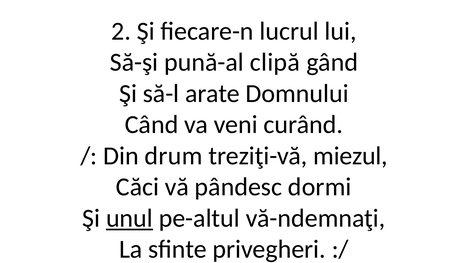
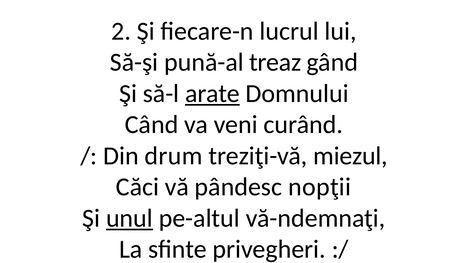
clipă: clipă -> treaz (275, 62)
arate underline: none -> present (212, 94)
dormi: dormi -> nopţii (320, 187)
